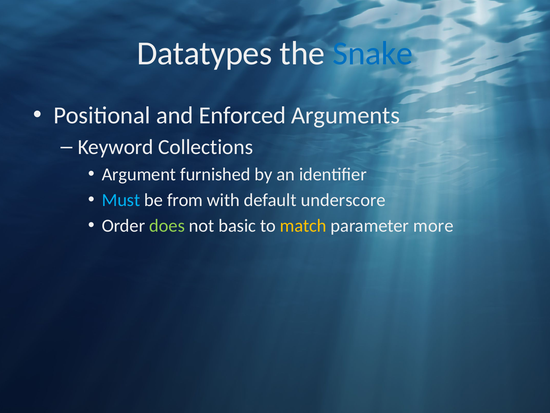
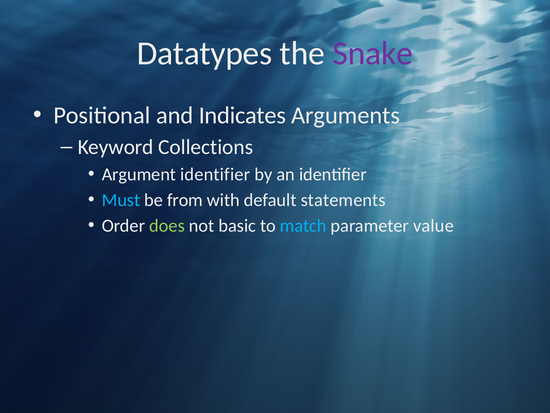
Snake colour: blue -> purple (373, 53)
Enforced: Enforced -> Indicates (242, 115)
Argument furnished: furnished -> identifier (215, 174)
underscore: underscore -> statements (343, 200)
match colour: yellow -> light blue (303, 226)
more: more -> value (433, 226)
